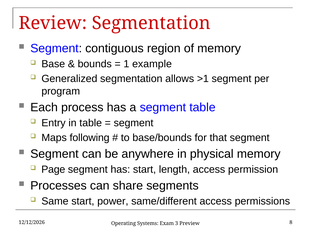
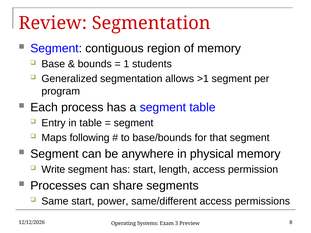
example: example -> students (152, 64)
Page: Page -> Write (53, 170)
